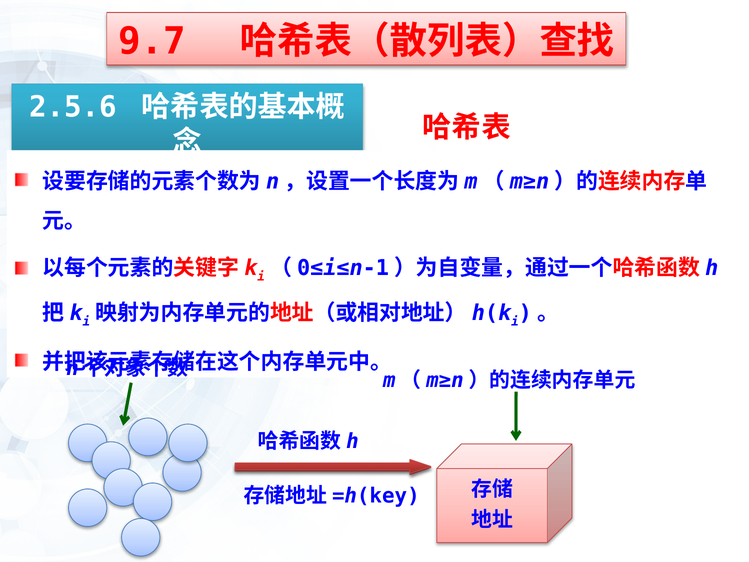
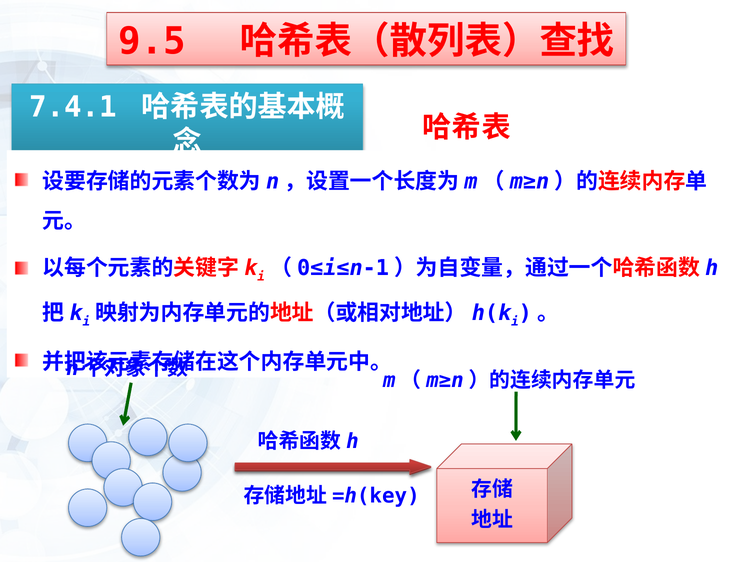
9.7: 9.7 -> 9.5 (152, 41)
2.5.6: 2.5.6 -> 7.4.1 (73, 107)
